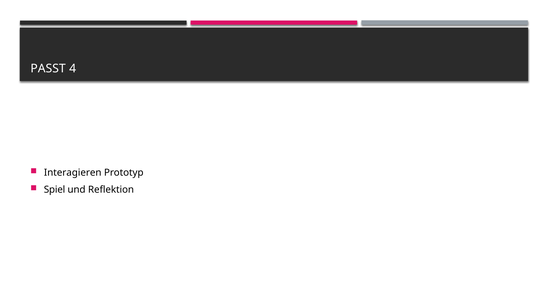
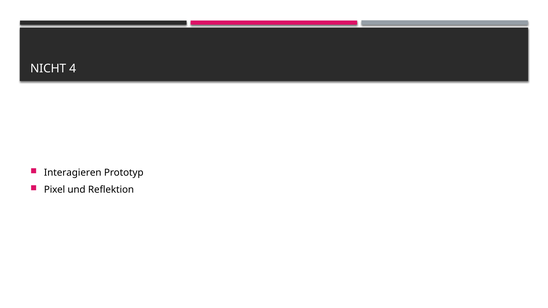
PASST: PASST -> NICHT (48, 69)
Spiel: Spiel -> Pixel (55, 190)
